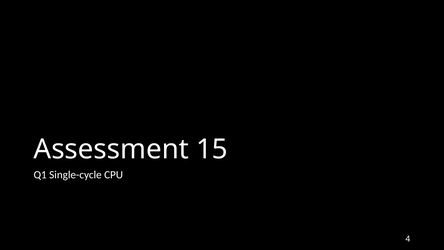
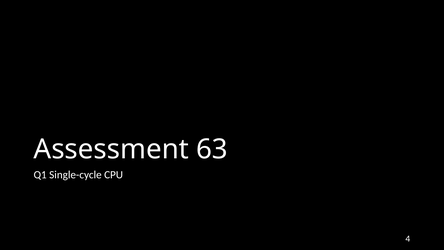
15: 15 -> 63 (212, 149)
